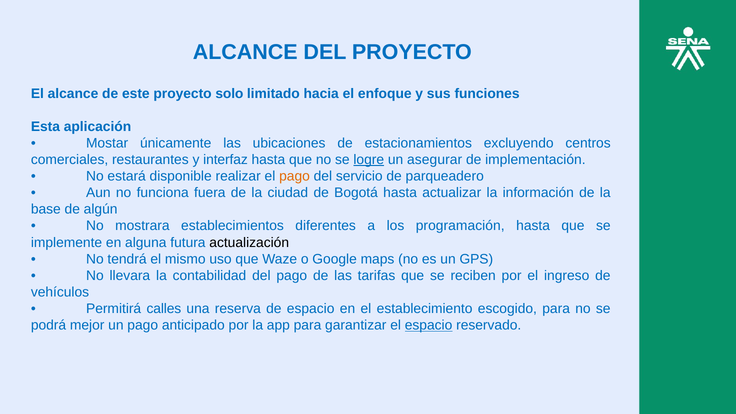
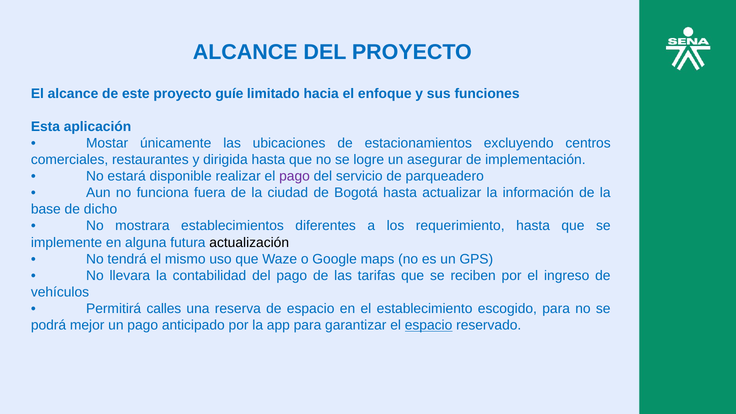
solo: solo -> guíe (229, 93)
interfaz: interfaz -> dirigida (225, 160)
logre underline: present -> none (369, 160)
pago colour: orange -> purple (295, 176)
algún: algún -> dicho (101, 209)
programación: programación -> requerimiento (460, 226)
